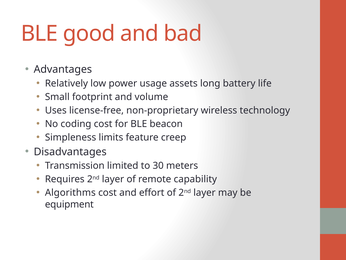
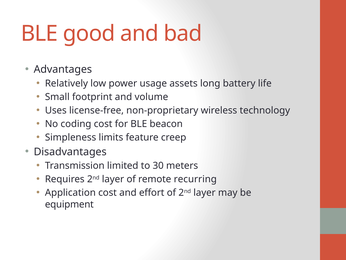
capability: capability -> recurring (195, 179)
Algorithms: Algorithms -> Application (70, 192)
